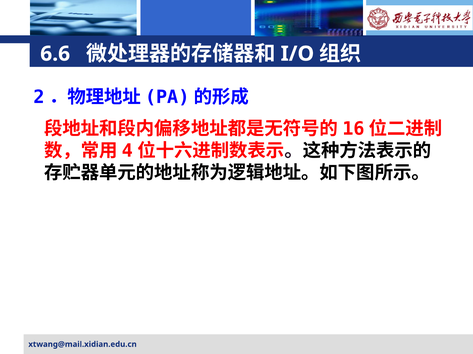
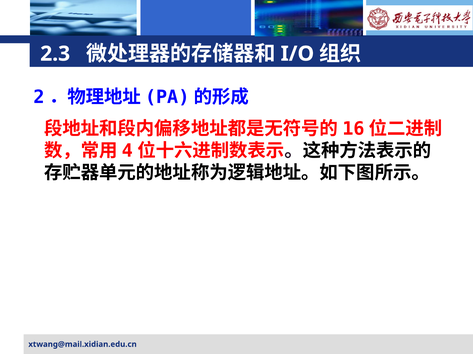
6.6: 6.6 -> 2.3 (55, 54)
